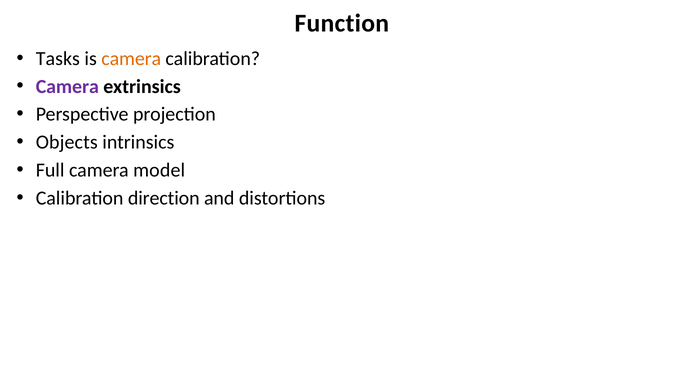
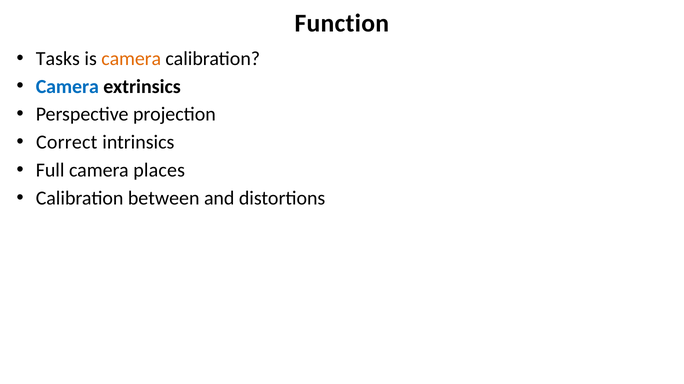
Camera colour: purple -> blue (67, 87)
Objects: Objects -> Correct (67, 143)
model: model -> places (159, 170)
direction: direction -> between (164, 198)
